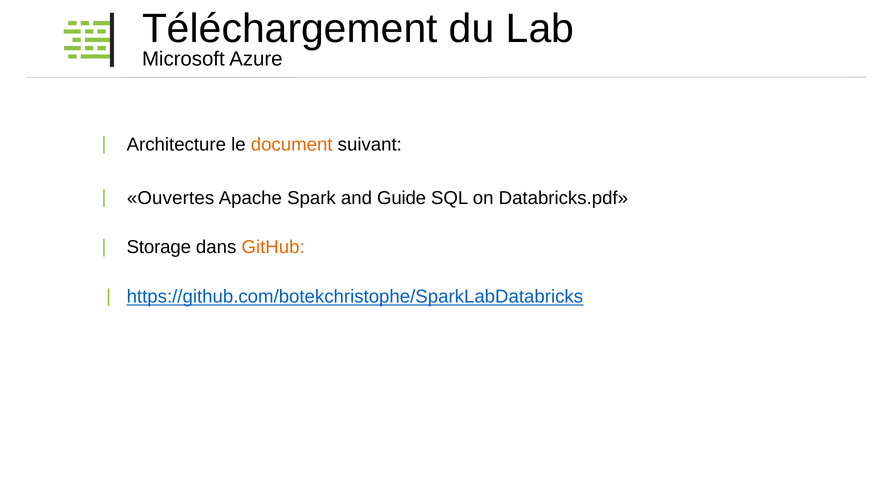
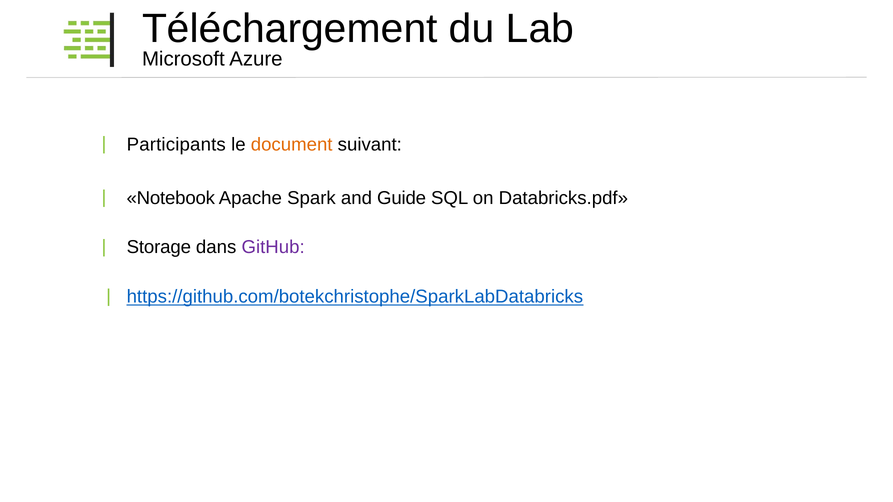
Architecture: Architecture -> Participants (176, 145)
Ouvertes: Ouvertes -> Notebook (171, 198)
GitHub colour: orange -> purple (273, 247)
